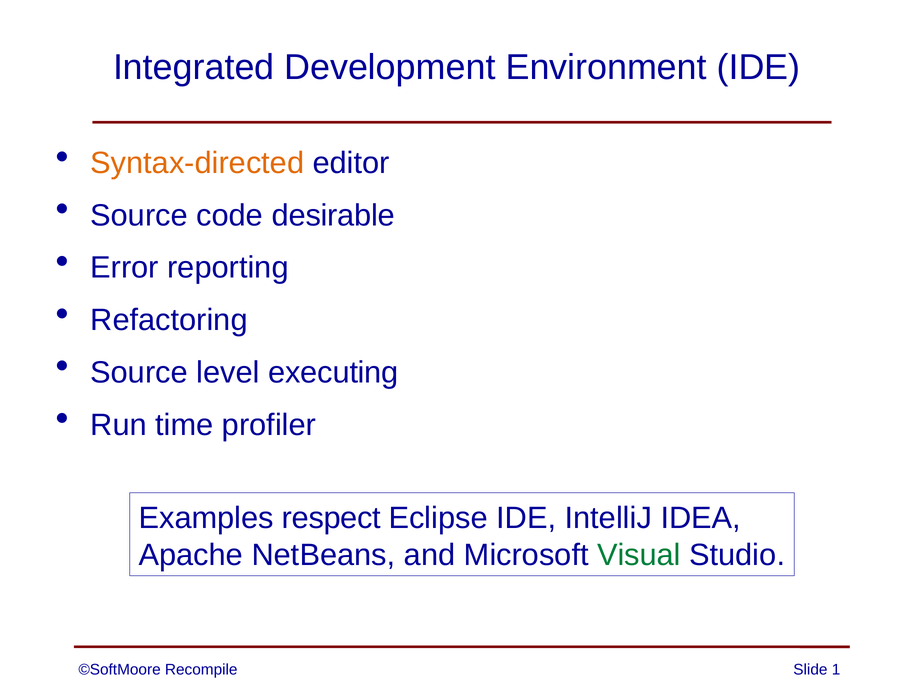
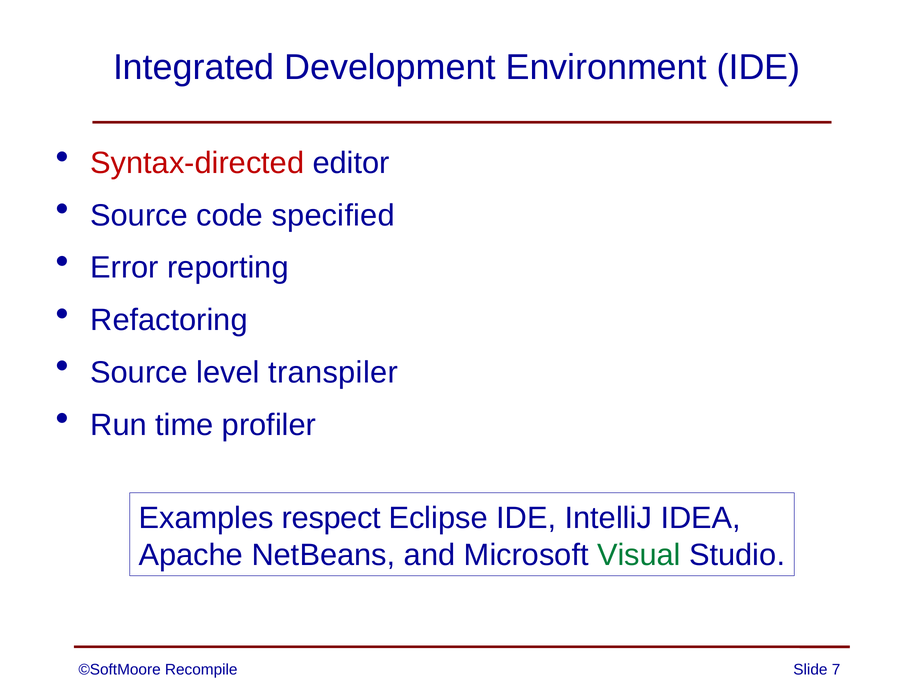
Syntax-directed colour: orange -> red (197, 163)
desirable: desirable -> specified (333, 215)
executing: executing -> transpiler (333, 372)
1: 1 -> 7 (836, 669)
